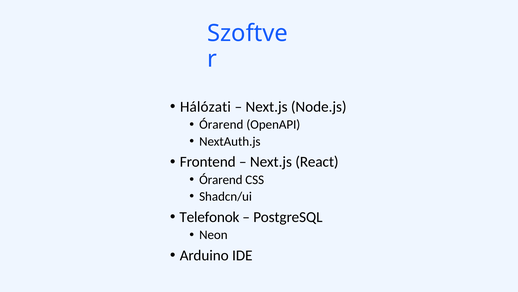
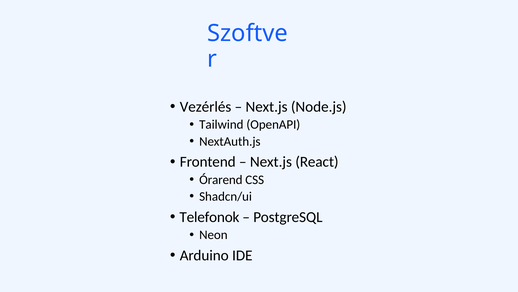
Hálózati: Hálózati -> Vezérlés (206, 107)
Órarend: Órarend -> Tailwind (221, 124)
